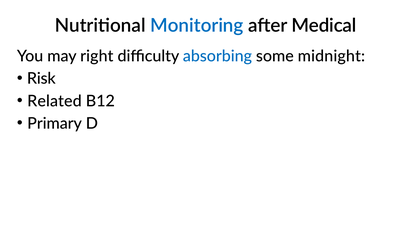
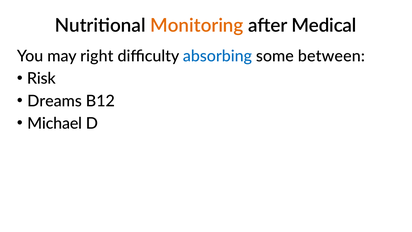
Monitoring colour: blue -> orange (197, 26)
midnight: midnight -> between (331, 56)
Related: Related -> Dreams (55, 101)
Primary: Primary -> Michael (55, 123)
